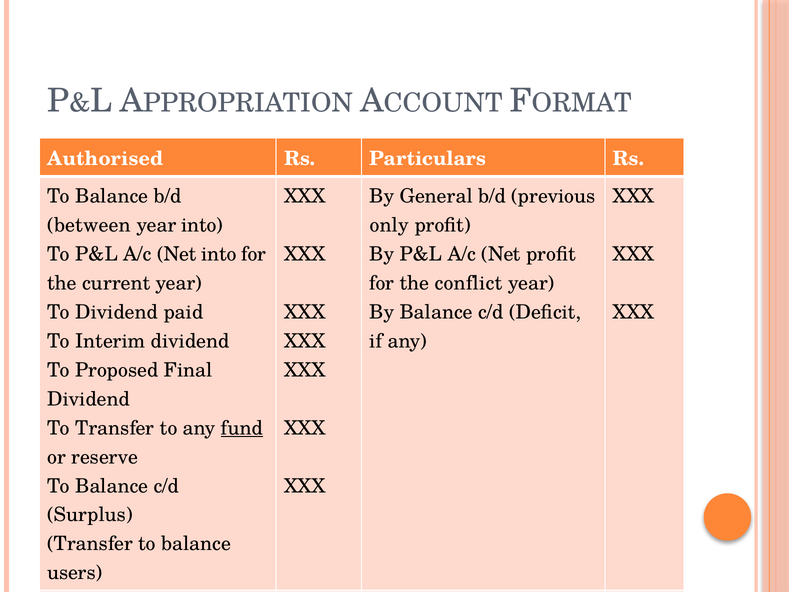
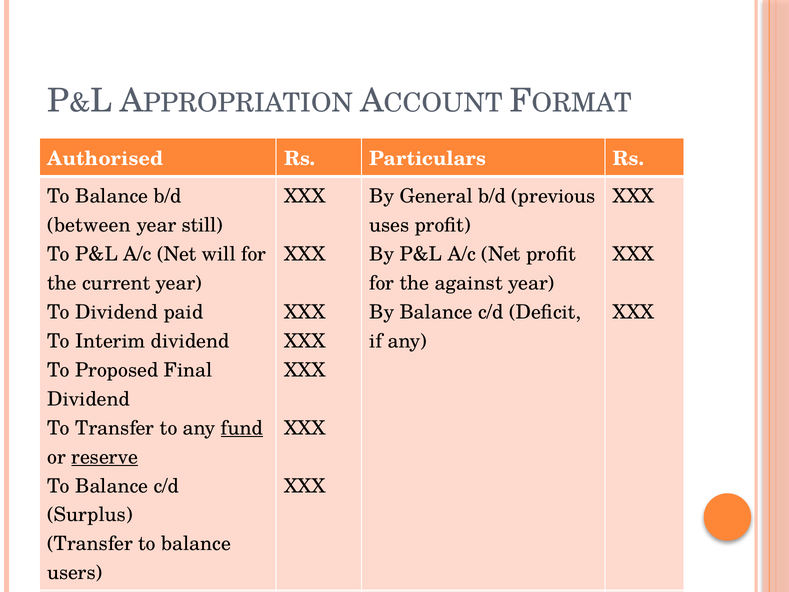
year into: into -> still (202, 225)
only: only -> uses (389, 225)
Net into: into -> will (219, 254)
conflict: conflict -> against (469, 283)
reserve underline: none -> present (105, 457)
